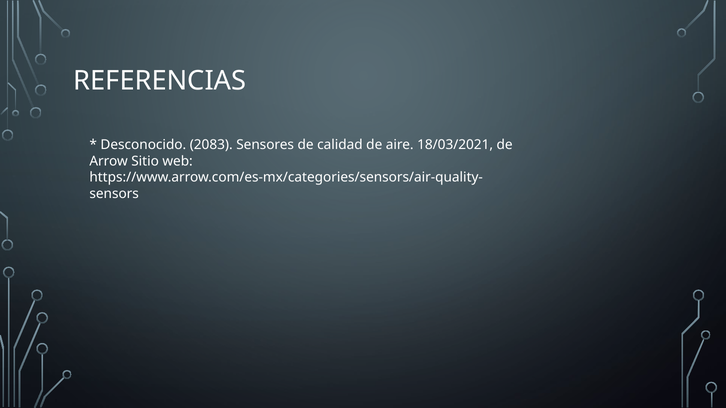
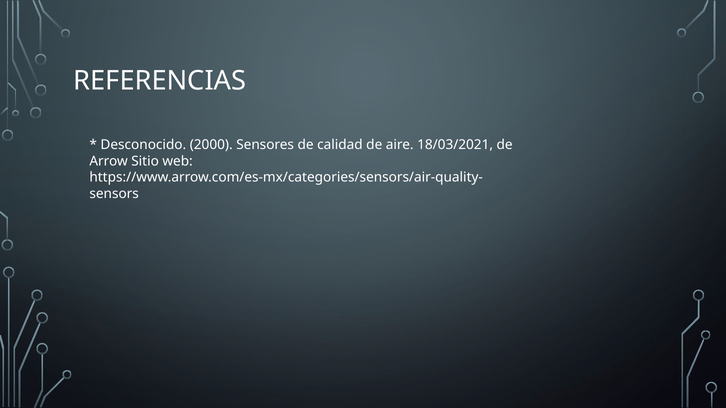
2083: 2083 -> 2000 (211, 145)
